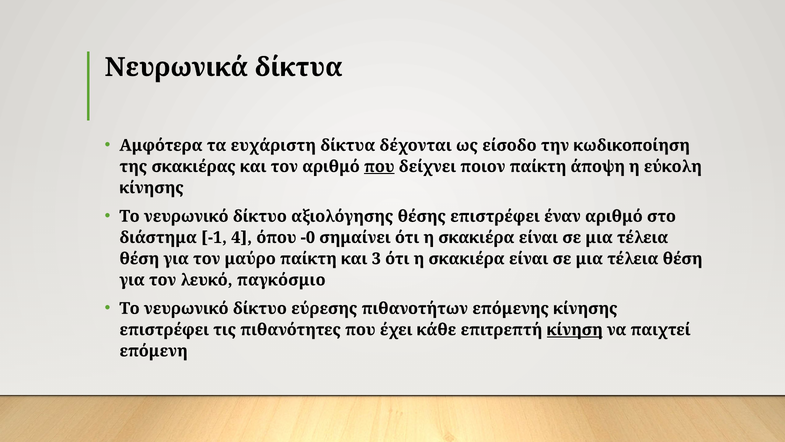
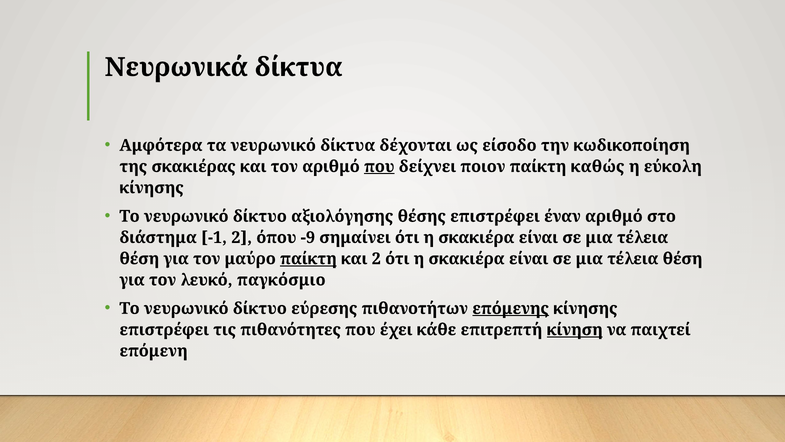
τα ευχάριστη: ευχάριστη -> νευρωνικό (273, 145)
άποψη: άποψη -> καθώς (598, 166)
-1 4: 4 -> 2 (242, 237)
-0: -0 -> -9 (308, 237)
παίκτη underline: none -> present (308, 259)
και 3: 3 -> 2 (376, 259)
επόμενης underline: none -> present (511, 308)
